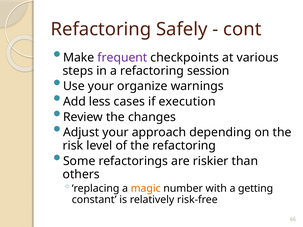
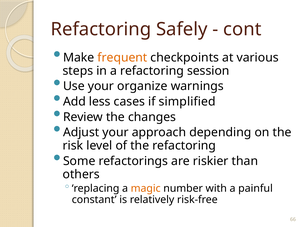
frequent colour: purple -> orange (122, 58)
execution: execution -> simplified (187, 102)
getting: getting -> painful (256, 189)
